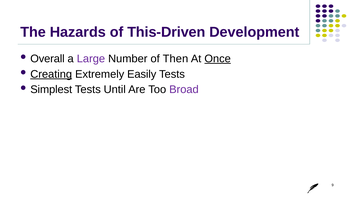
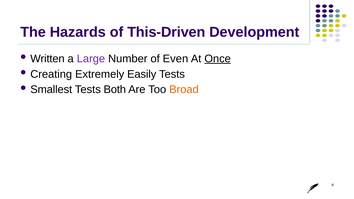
Overall: Overall -> Written (47, 59)
Then: Then -> Even (175, 59)
Creating underline: present -> none (51, 74)
Simplest: Simplest -> Smallest (51, 90)
Until: Until -> Both (115, 90)
Broad colour: purple -> orange (184, 90)
